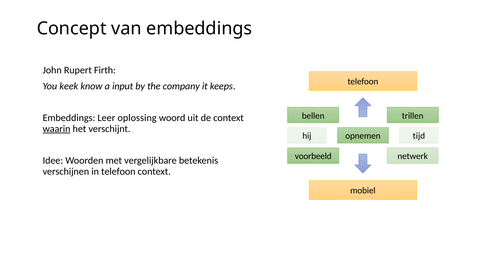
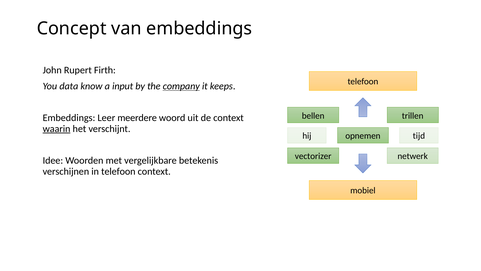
keek: keek -> data (69, 86)
company underline: none -> present (181, 86)
oplossing: oplossing -> meerdere (137, 118)
voorbeeld: voorbeeld -> vectorizer (313, 156)
